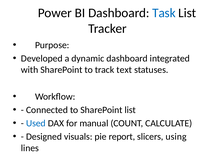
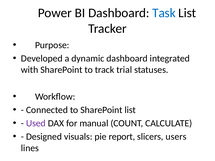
text: text -> trial (124, 70)
Used colour: blue -> purple (36, 123)
slicers using: using -> users (176, 137)
